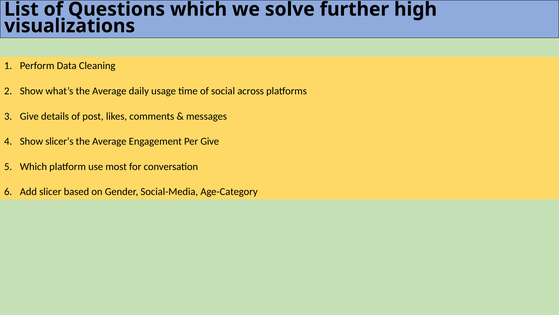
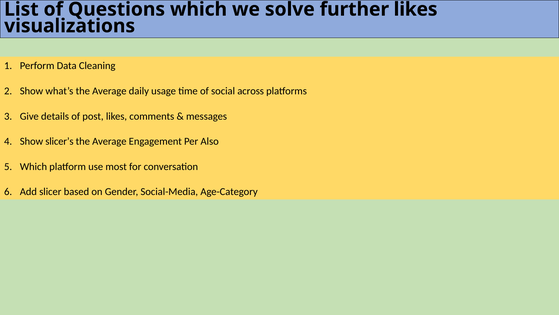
further high: high -> likes (416, 9)
Per Give: Give -> Also (210, 141)
